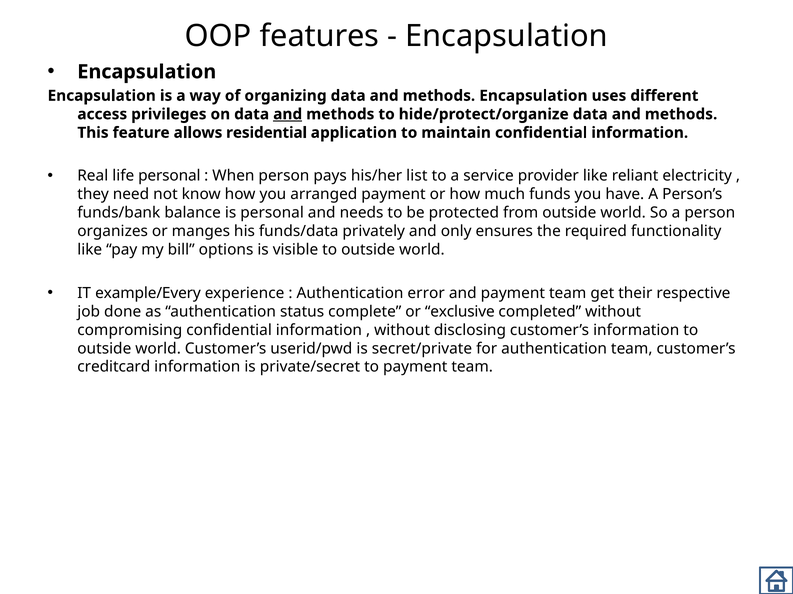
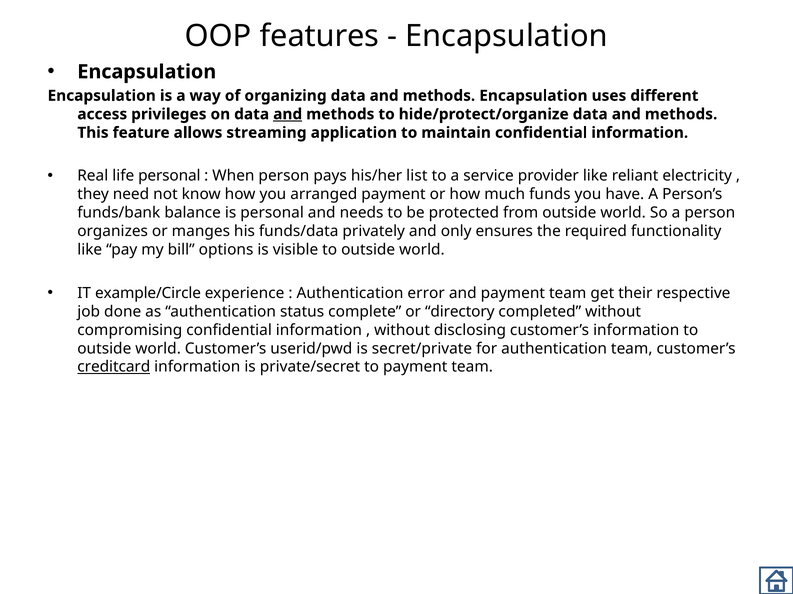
residential: residential -> streaming (266, 133)
example/Every: example/Every -> example/Circle (148, 293)
exclusive: exclusive -> directory (460, 312)
creditcard underline: none -> present (114, 367)
